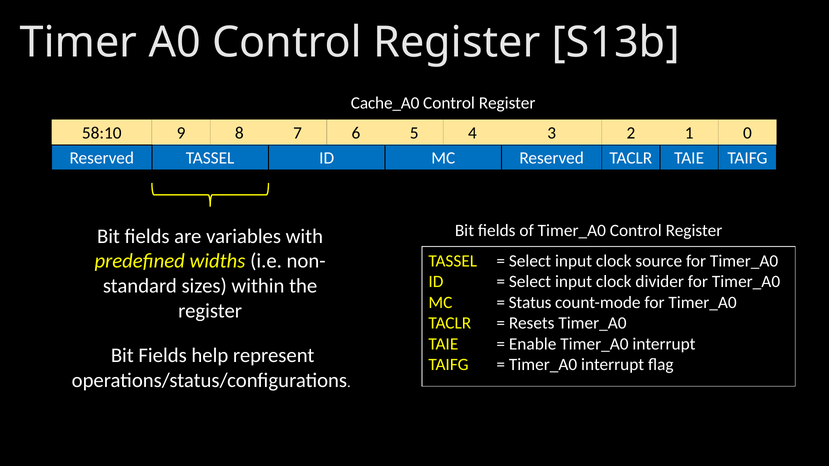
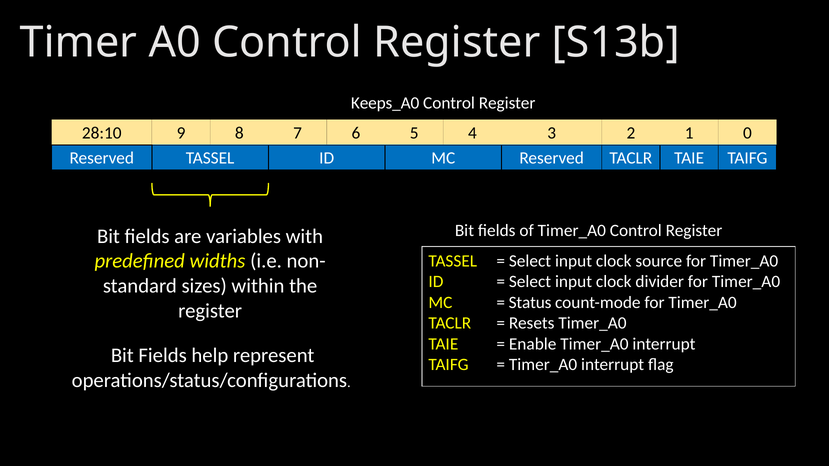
Cache_A0: Cache_A0 -> Keeps_A0 (385, 103)
58:10: 58:10 -> 28:10 (102, 133)
